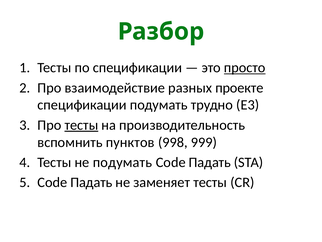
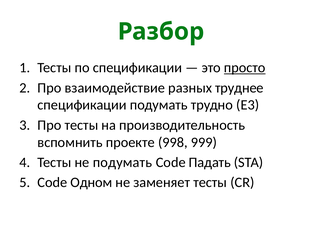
проекте: проекте -> труднее (239, 88)
тесты underline: present -> none (81, 125)
пунктов: пунктов -> проекте (130, 142)
Падать: Падать -> Одном (91, 182)
